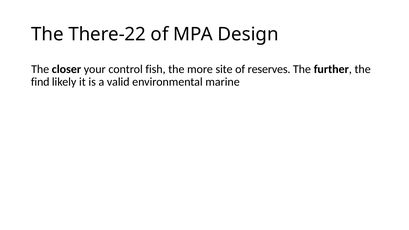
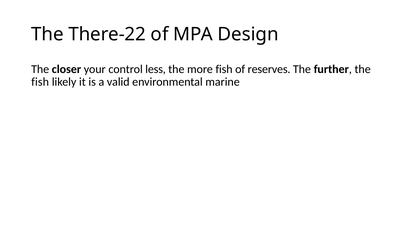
fish: fish -> less (156, 69)
more site: site -> fish (224, 69)
find: find -> fish (40, 82)
